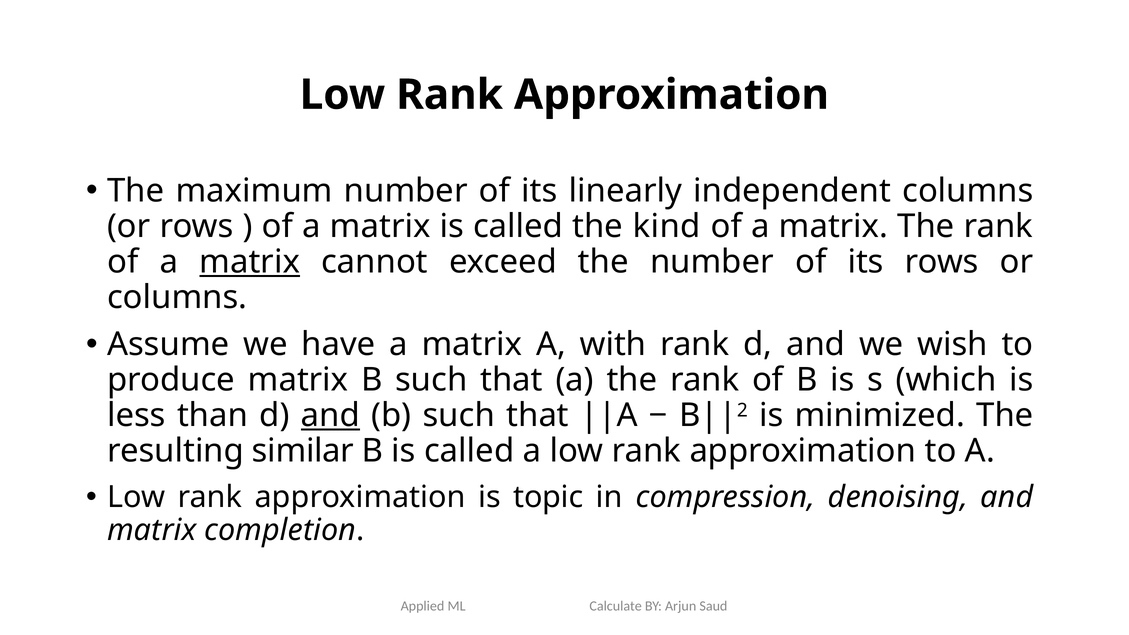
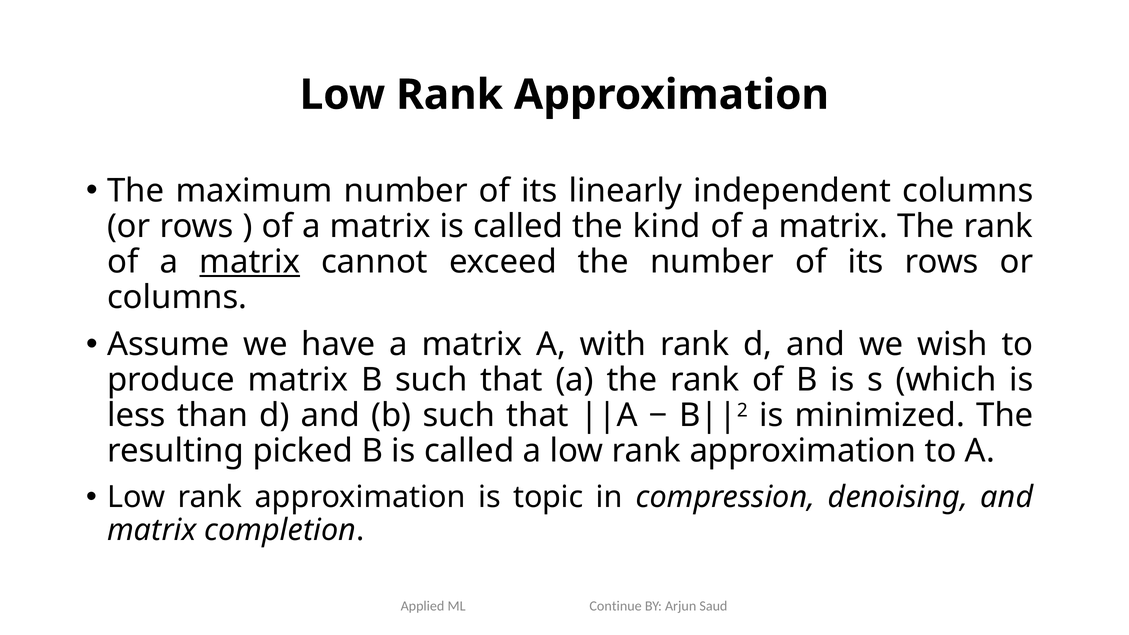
and underline: present -> none (331, 416)
similar: similar -> picked (303, 451)
Calculate: Calculate -> Continue (616, 606)
